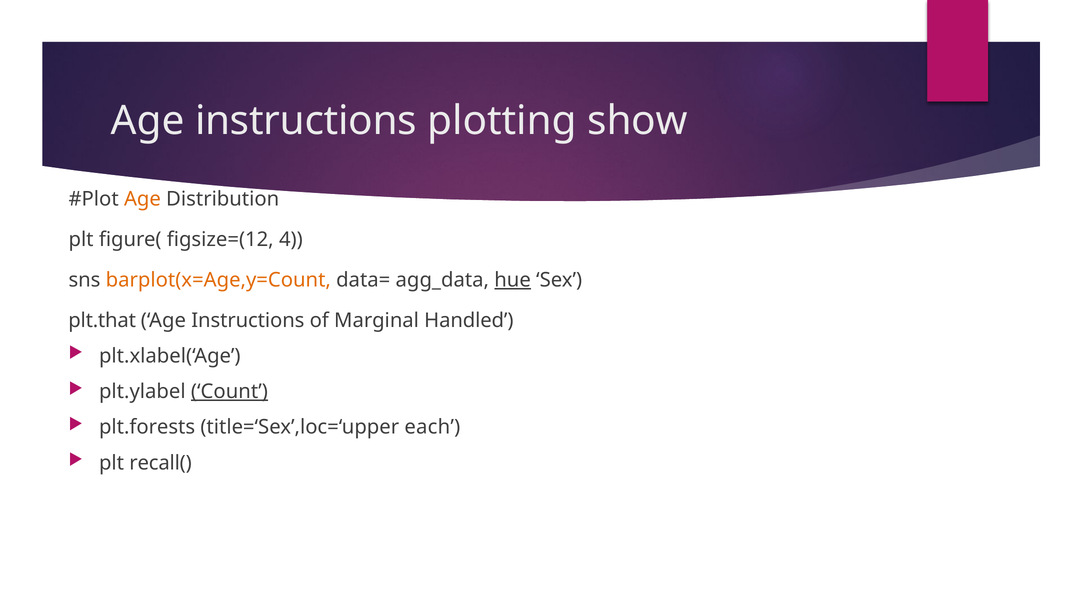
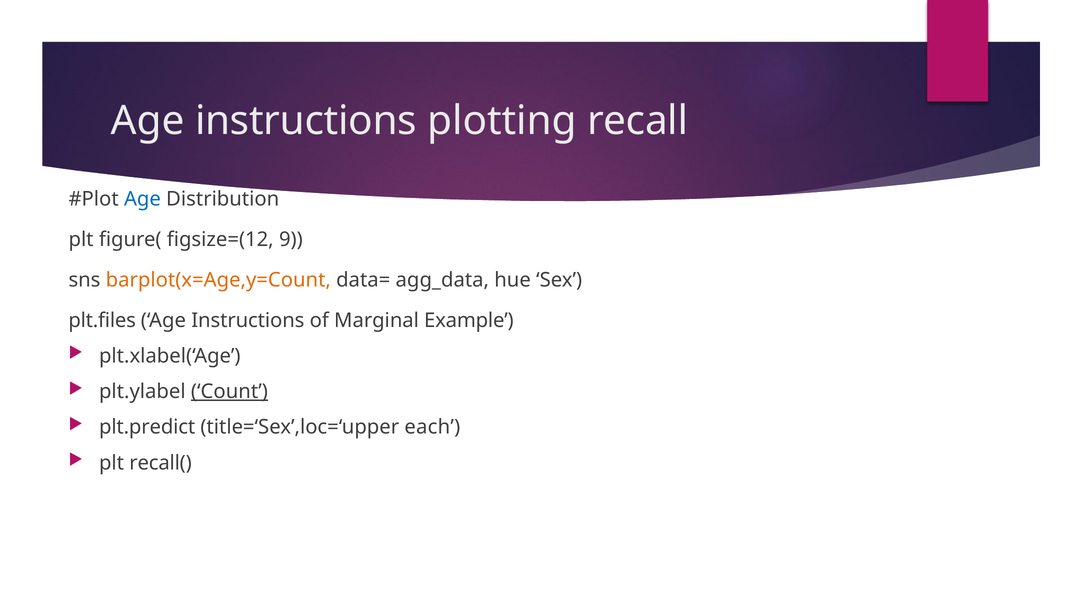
show: show -> recall (638, 121)
Age colour: orange -> blue (142, 199)
4: 4 -> 9 (291, 240)
hue underline: present -> none (513, 280)
plt.that: plt.that -> plt.files (102, 320)
Handled: Handled -> Example (469, 320)
plt.forests: plt.forests -> plt.predict (147, 427)
